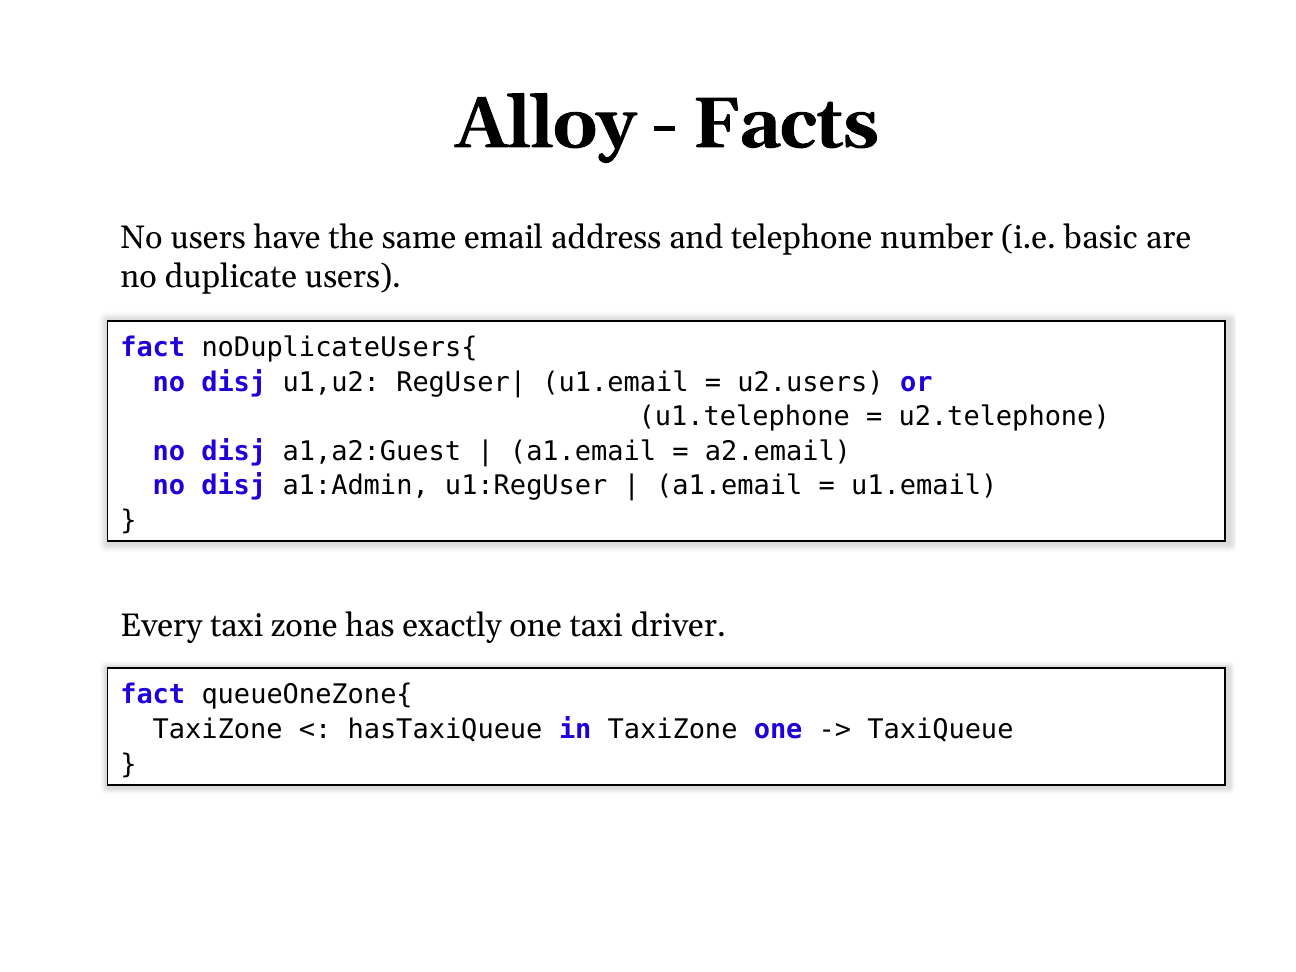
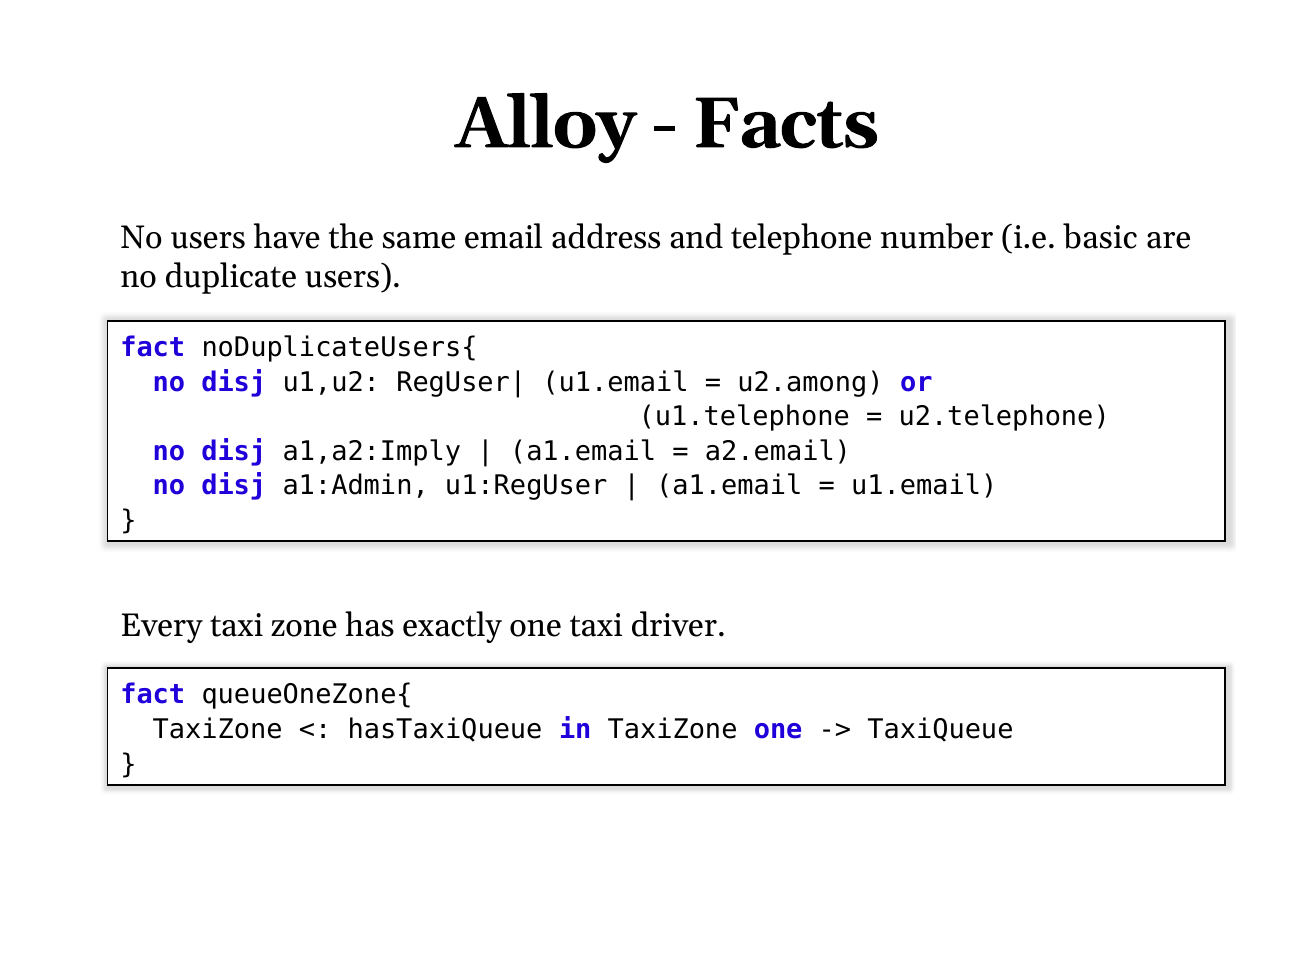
u2.users: u2.users -> u2.among (811, 382)
a1,a2:Guest: a1,a2:Guest -> a1,a2:Imply (372, 451)
